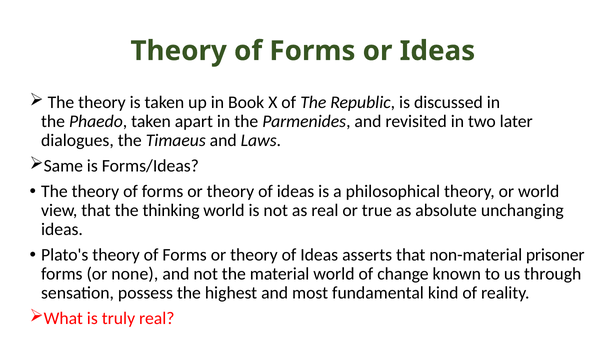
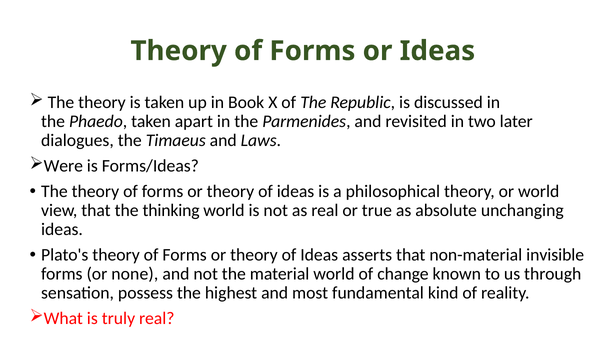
Same: Same -> Were (63, 166)
prisoner: prisoner -> invisible (555, 255)
